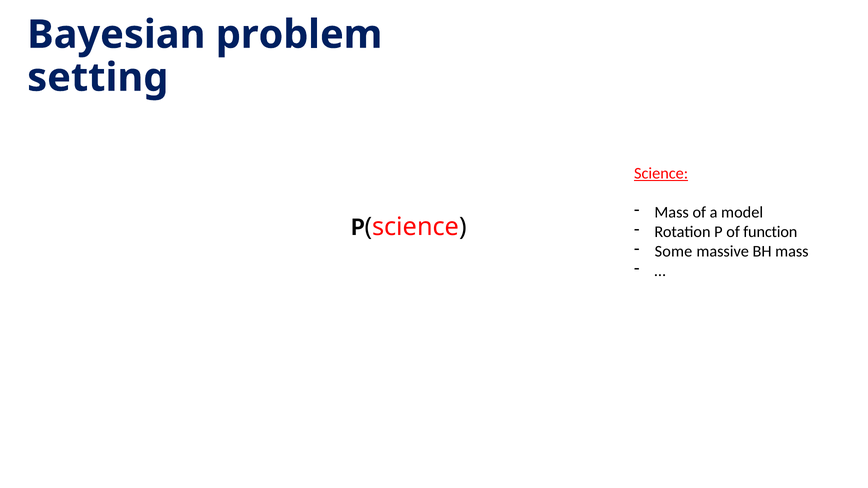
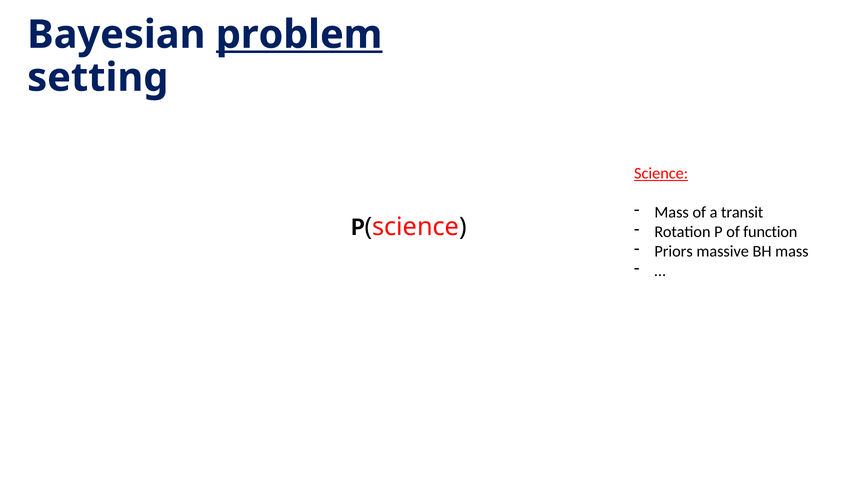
problem underline: none -> present (299, 35)
model: model -> transit (742, 213)
Some: Some -> Priors (674, 252)
